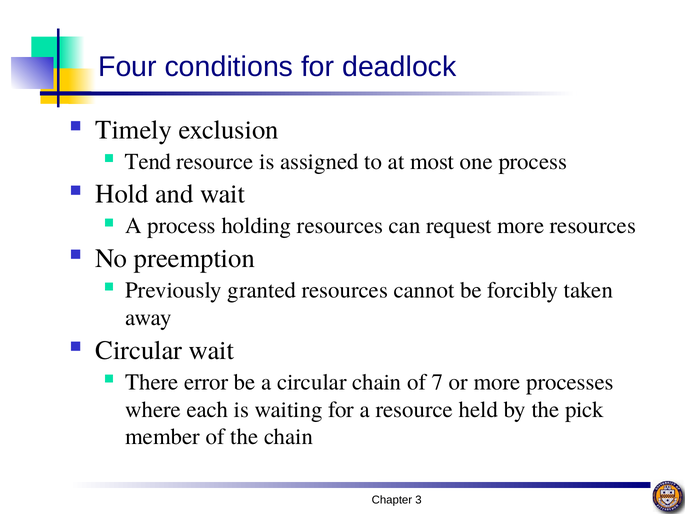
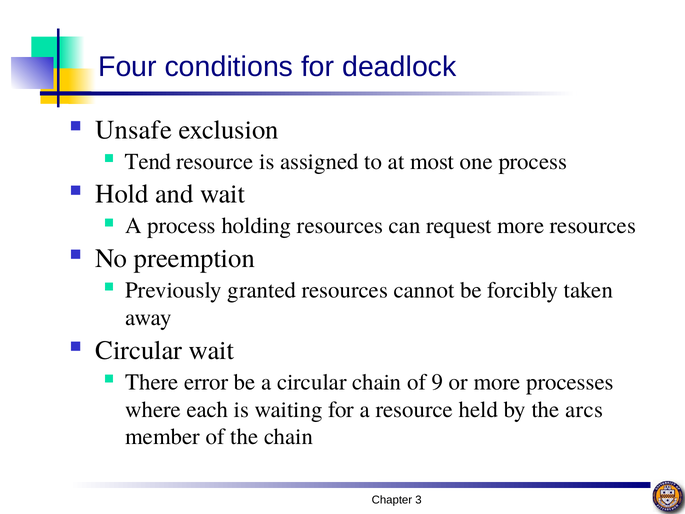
Timely: Timely -> Unsafe (134, 130)
7: 7 -> 9 (438, 382)
pick: pick -> arcs (584, 409)
